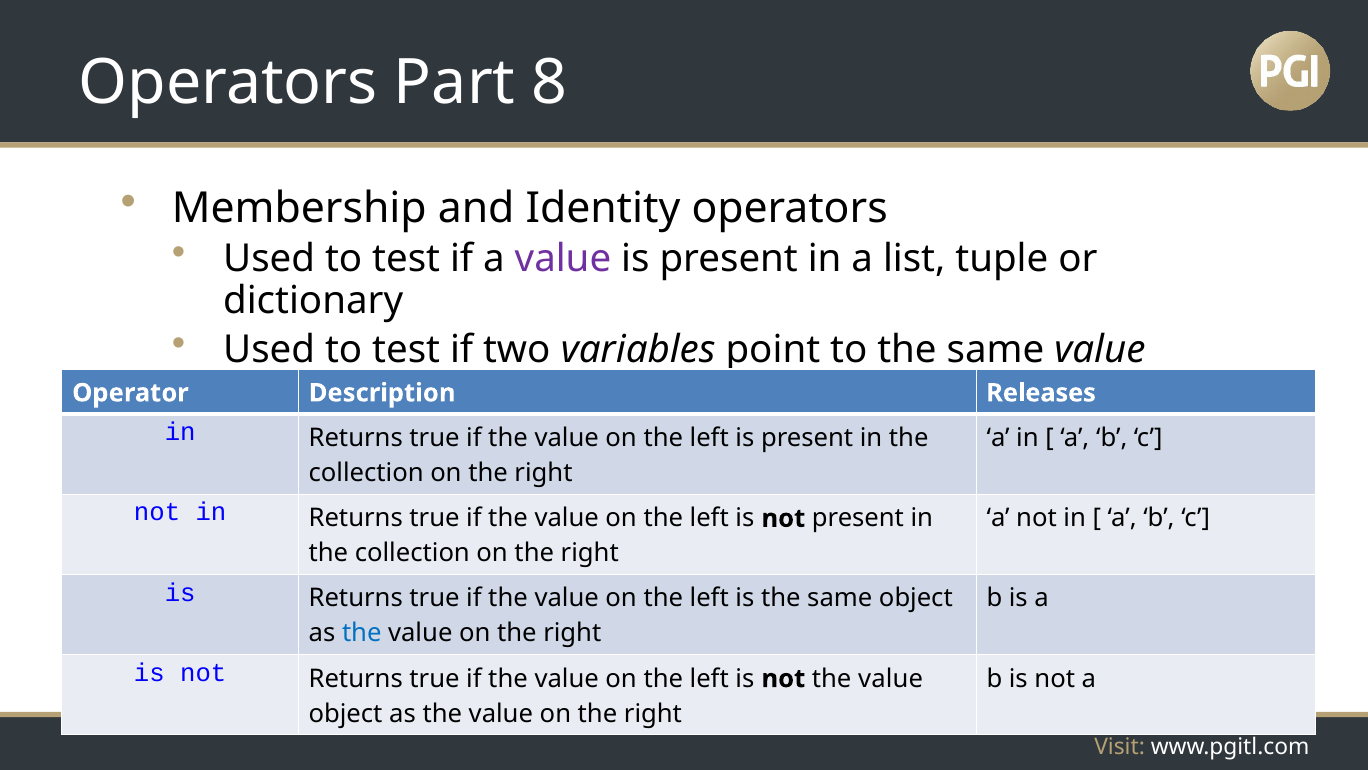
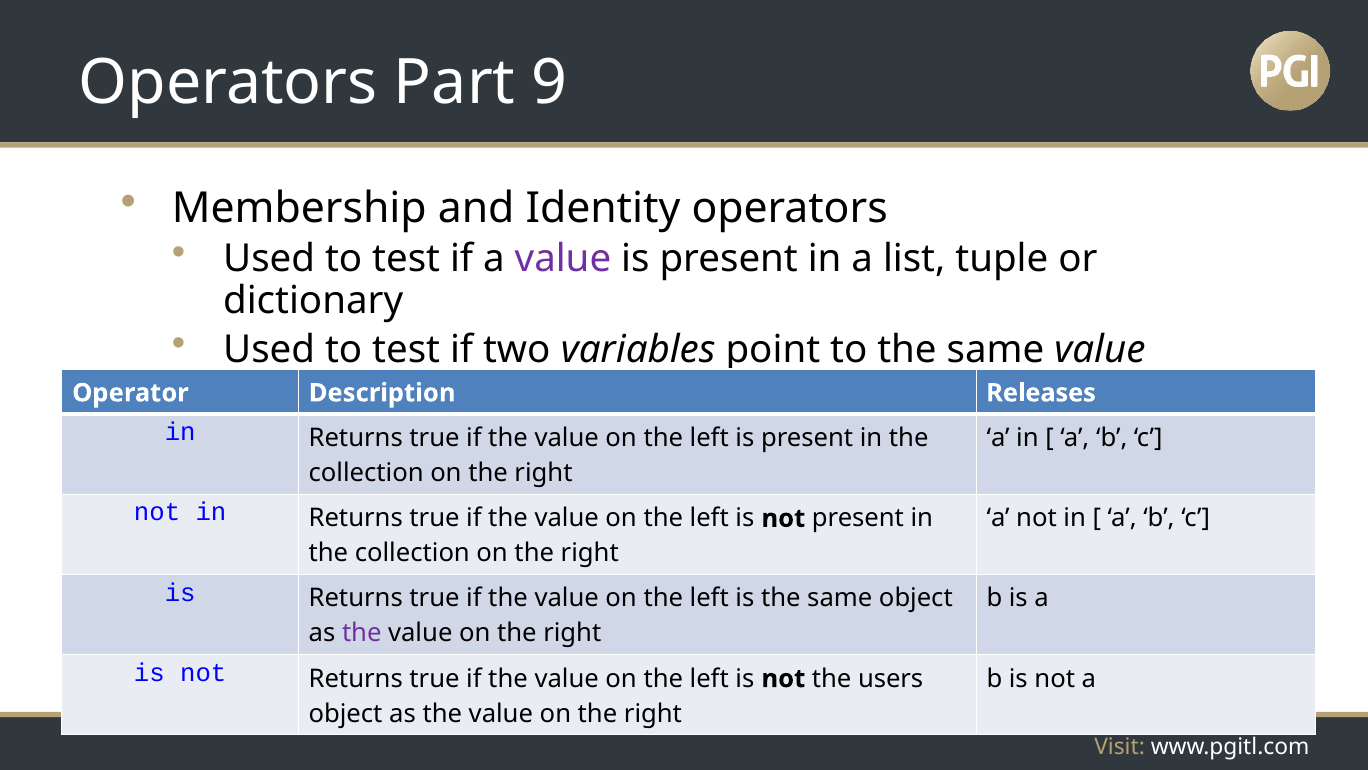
8: 8 -> 9 (550, 83)
the colour: blue -> purple (362, 633)
not the value: value -> users (891, 678)
